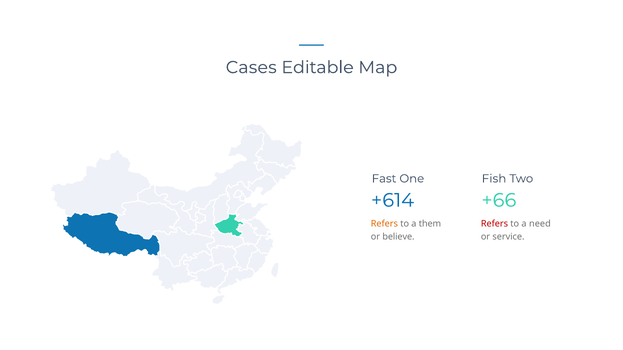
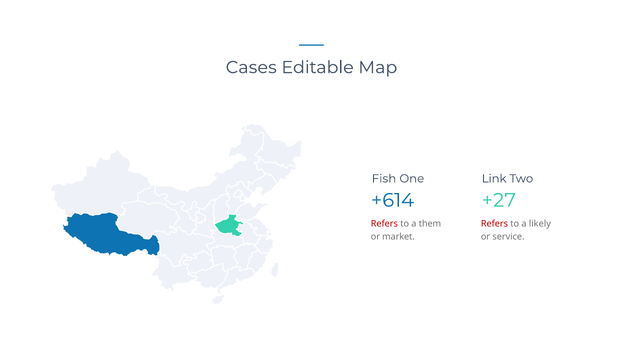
Fast: Fast -> Fish (384, 179)
Fish: Fish -> Link (494, 179)
+66: +66 -> +27 (499, 201)
Refers colour: orange -> red (384, 224)
need: need -> likely (540, 224)
believe: believe -> market (398, 237)
